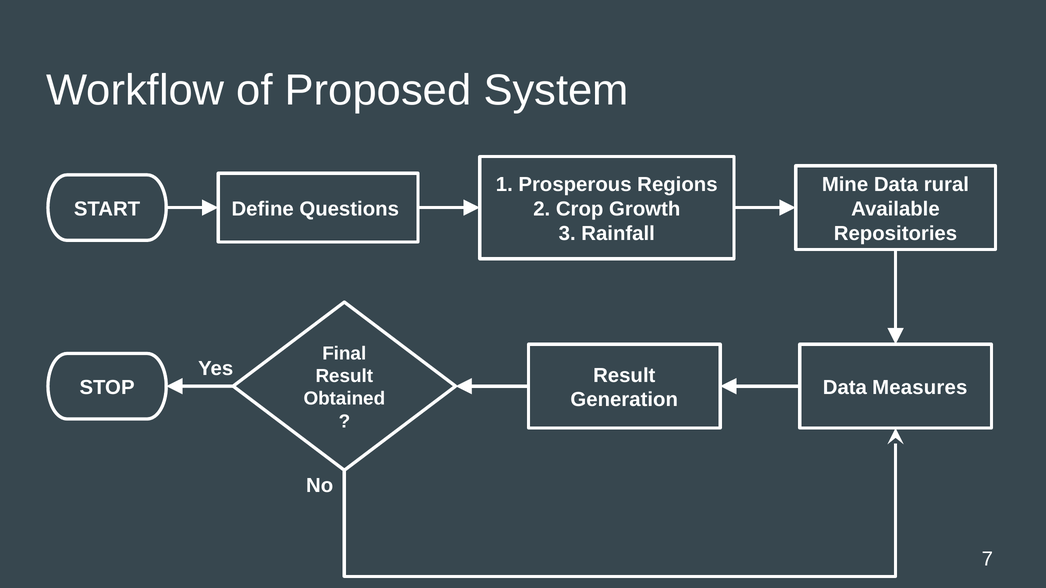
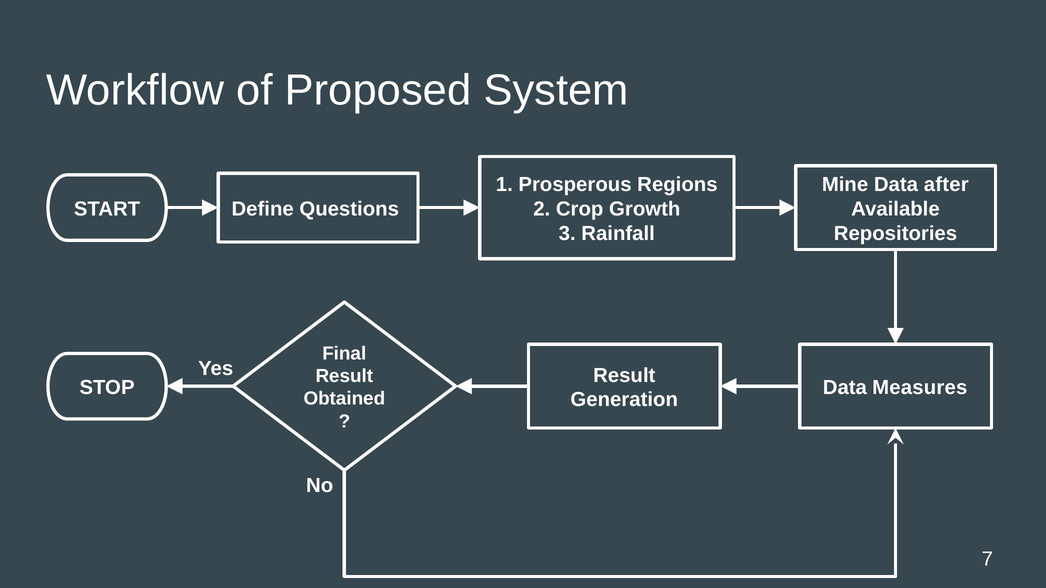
rural: rural -> after (946, 185)
